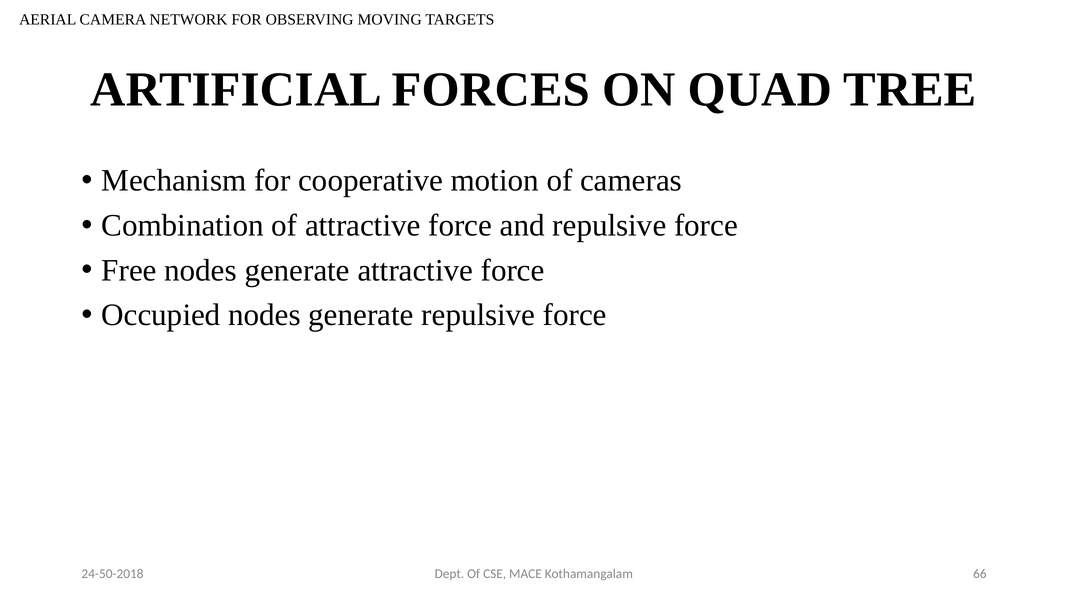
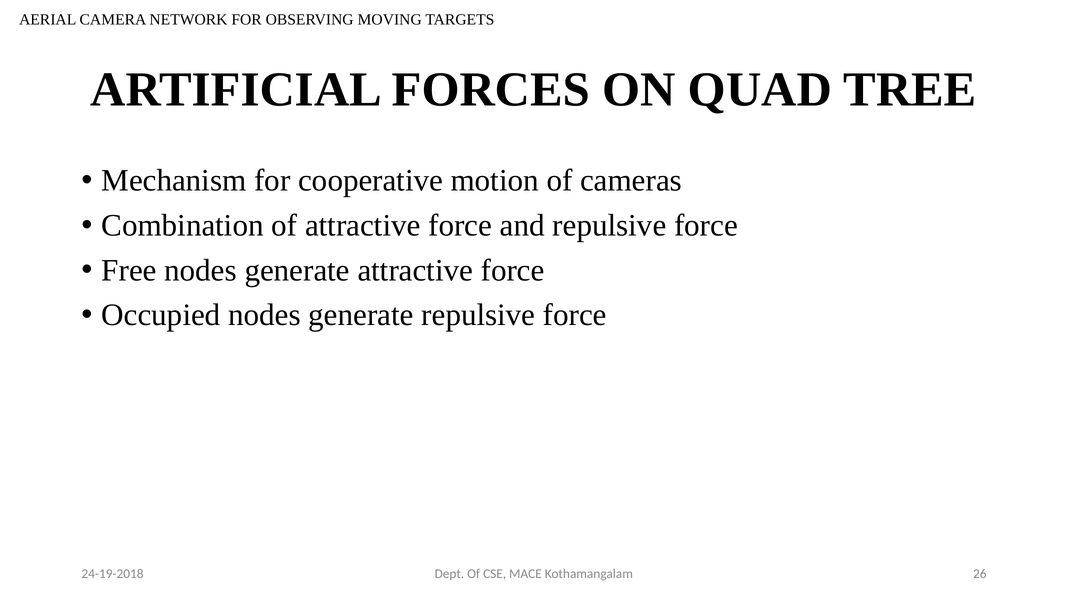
66: 66 -> 26 (980, 574)
24-50-2018: 24-50-2018 -> 24-19-2018 (113, 574)
